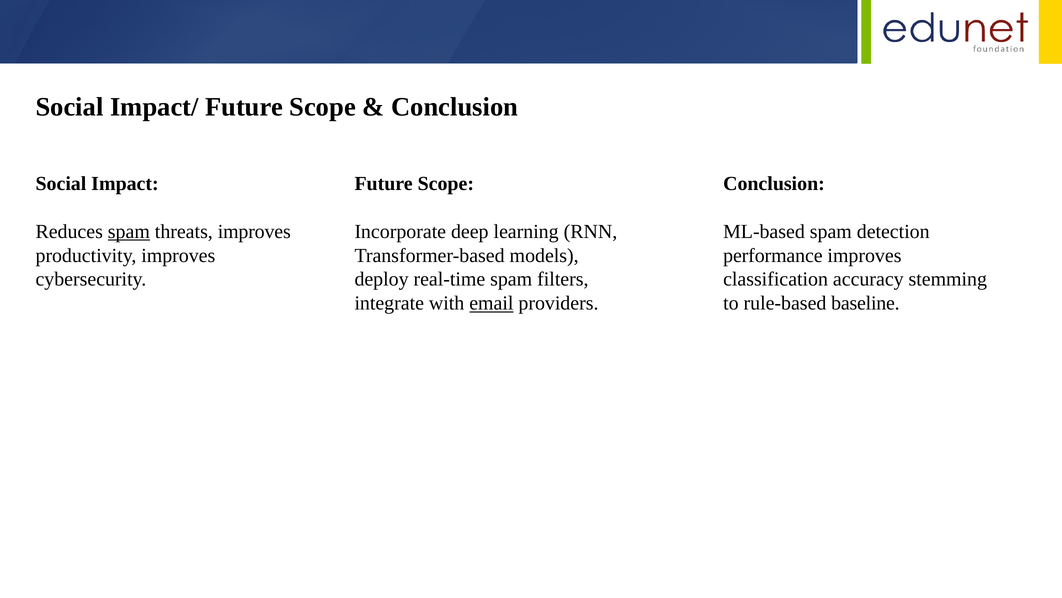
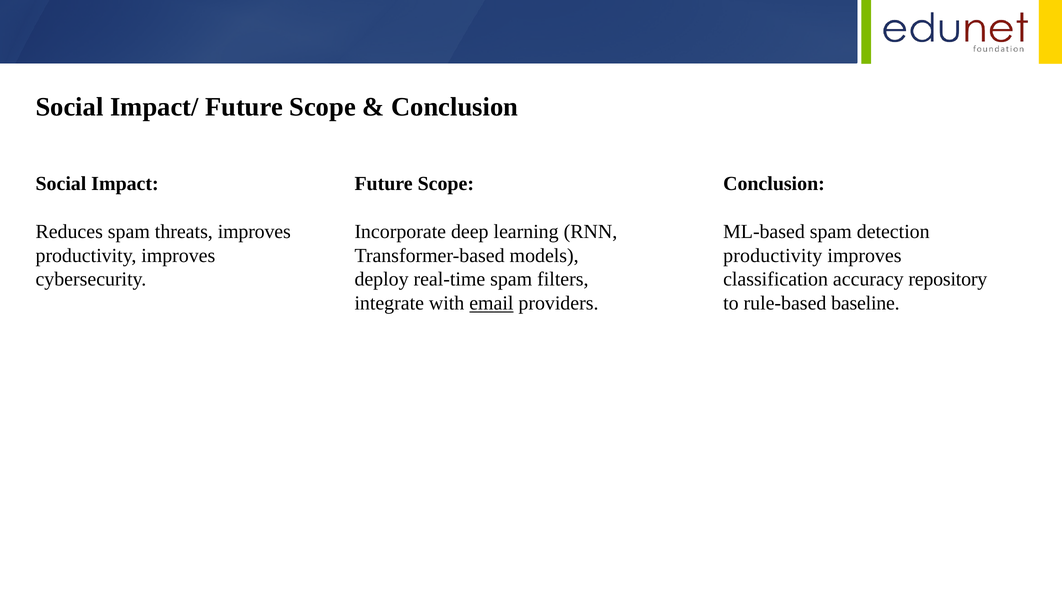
spam underline: present -> none (129, 231)
performance: performance -> productivity (773, 255)
stemming: stemming -> repository (948, 279)
